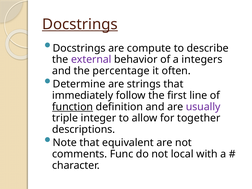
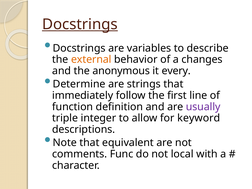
compute: compute -> variables (149, 48)
external colour: purple -> orange (91, 60)
integers: integers -> changes (202, 60)
percentage: percentage -> anonymous (121, 71)
often: often -> every (176, 71)
function underline: present -> none (73, 107)
together: together -> keyword (199, 118)
